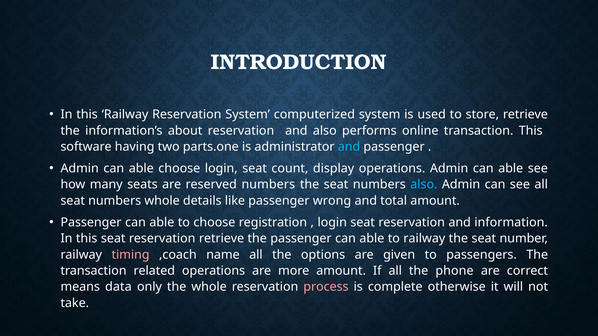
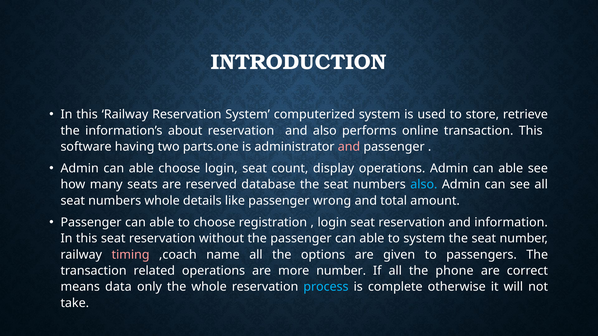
and colour: light blue -> pink (349, 147)
reserved numbers: numbers -> database (268, 185)
reservation retrieve: retrieve -> without (222, 239)
to railway: railway -> system (424, 239)
more amount: amount -> number (341, 271)
process colour: pink -> light blue (326, 287)
